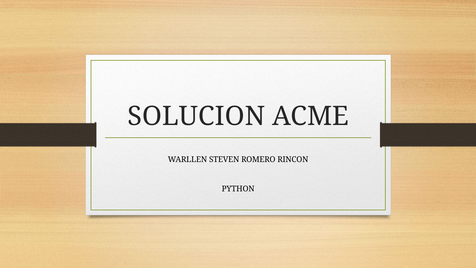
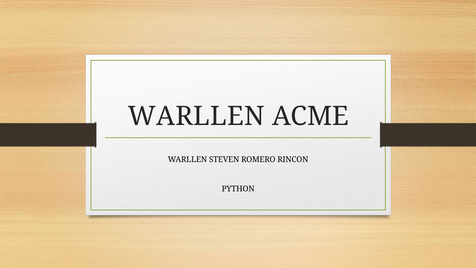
SOLUCION: SOLUCION -> WARLLEN (196, 116)
